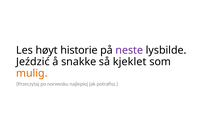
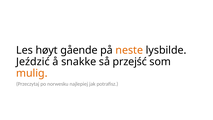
historie: historie -> gående (79, 50)
neste colour: purple -> orange (129, 50)
kjeklet: kjeklet -> przejść (130, 62)
